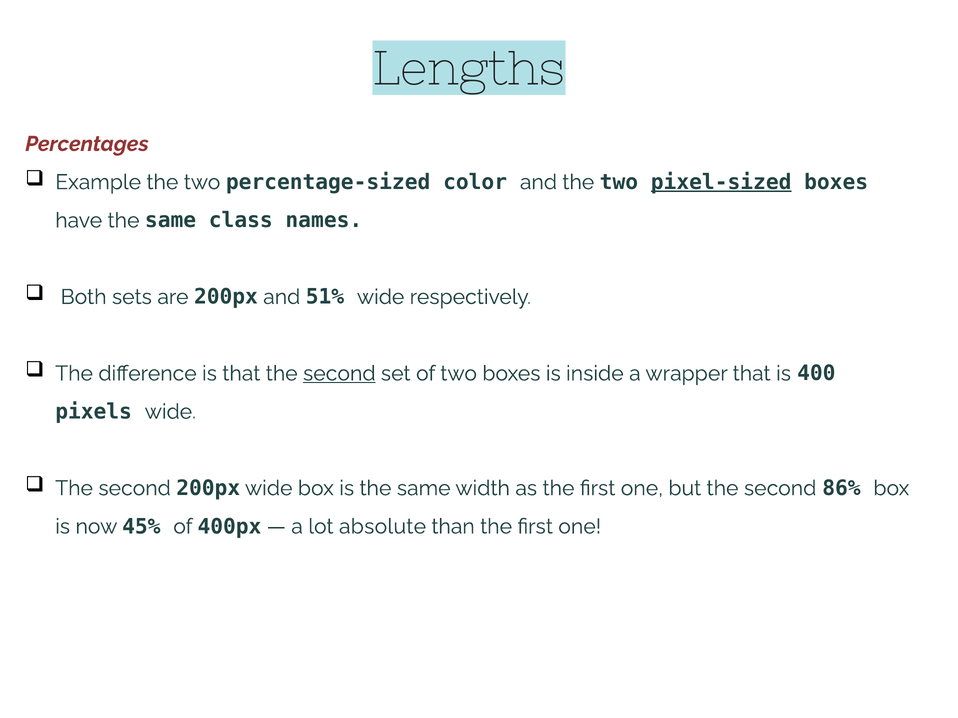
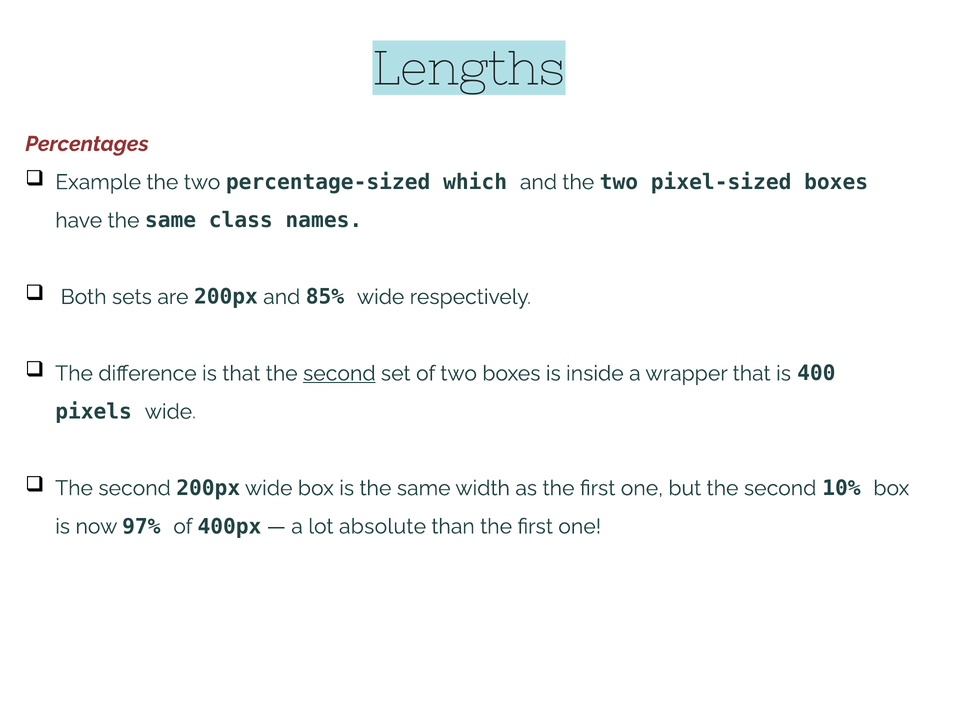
color: color -> which (475, 182)
pixel-sized underline: present -> none (721, 182)
51%: 51% -> 85% (325, 297)
86%: 86% -> 10% (841, 489)
45%: 45% -> 97% (141, 527)
